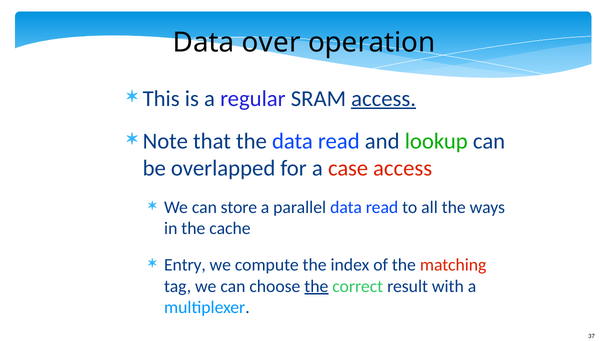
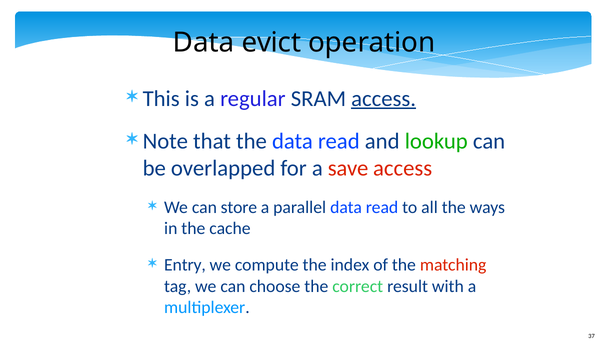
over: over -> evict (271, 43)
case: case -> save (348, 168)
the underline: present -> none (316, 286)
